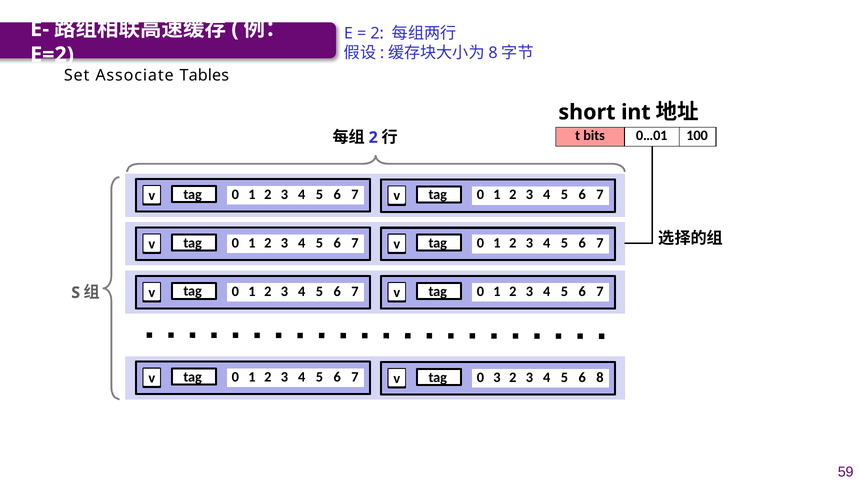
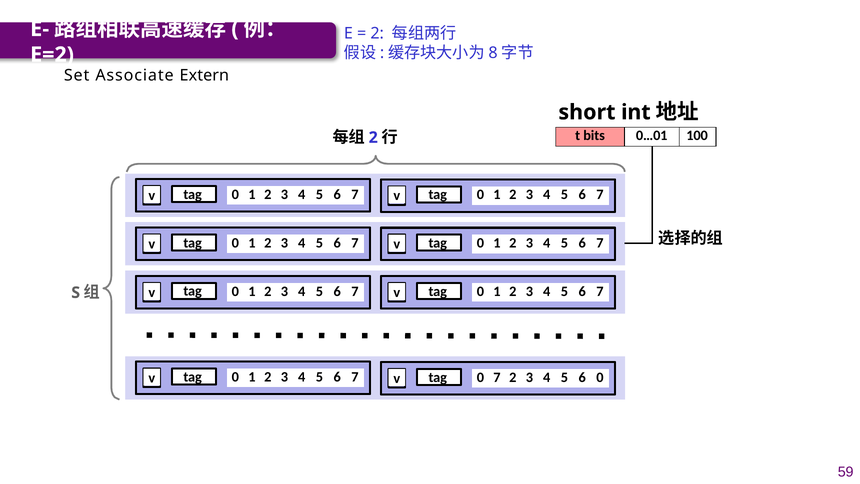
Tables: Tables -> Extern (204, 75)
0 3: 3 -> 7 (497, 377)
6 8: 8 -> 0 (600, 377)
